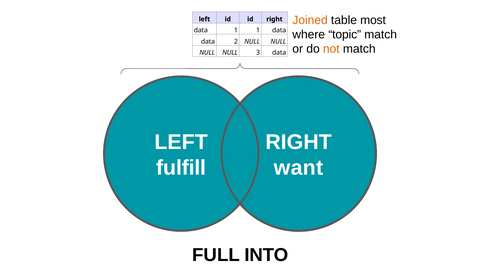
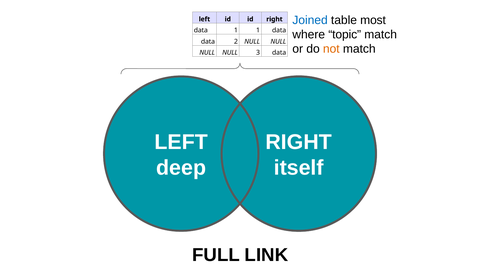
Joined colour: orange -> blue (310, 20)
fulfill: fulfill -> deep (181, 168)
want: want -> itself (299, 168)
INTO: INTO -> LINK (266, 255)
